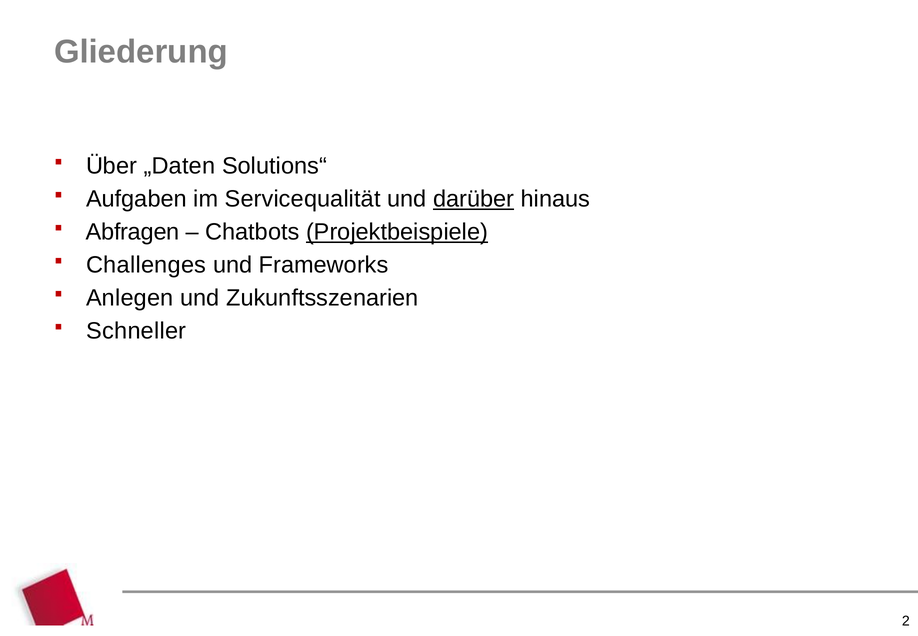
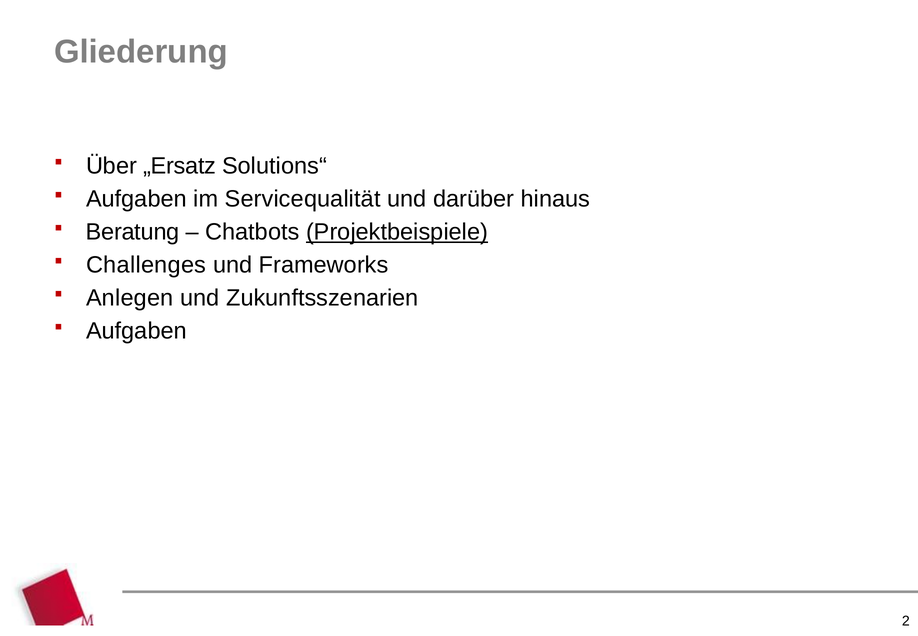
„Daten: „Daten -> „Ersatz (180, 166)
darüber underline: present -> none (474, 199)
Abfragen: Abfragen -> Beratung (133, 232)
Schneller: Schneller -> Aufgaben (136, 331)
